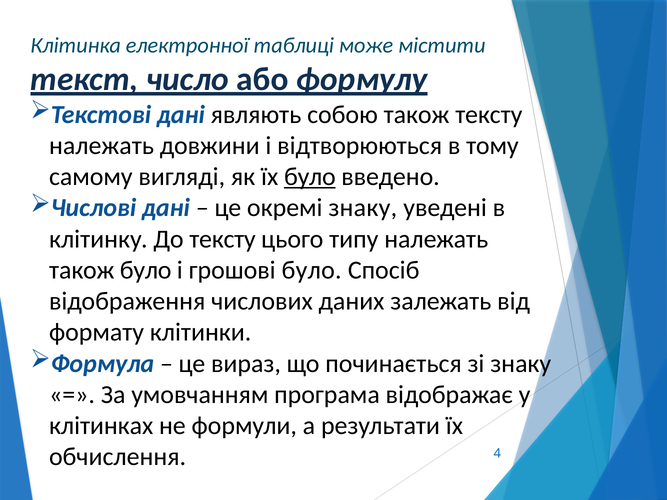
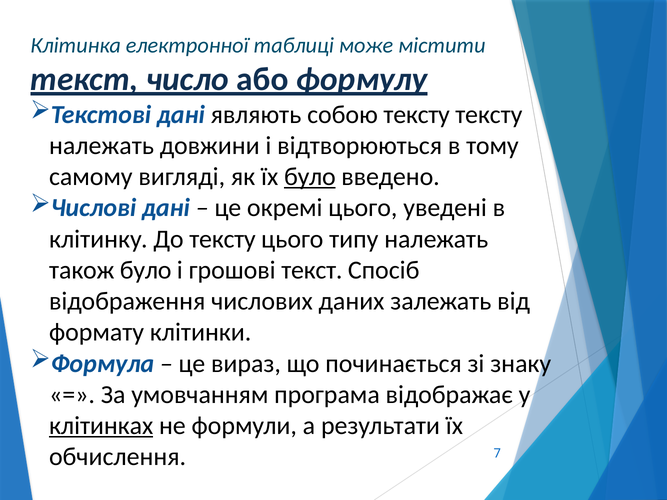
собою також: також -> тексту (417, 115)
окремі знаку: знаку -> цього (363, 208)
грошові було: було -> текст (312, 270)
клітинках underline: none -> present (101, 426)
4: 4 -> 7 (497, 454)
